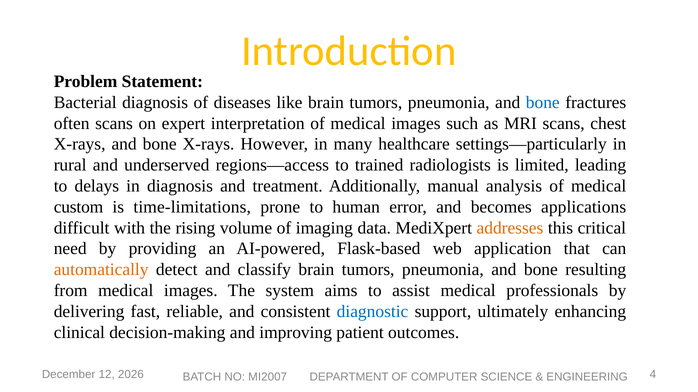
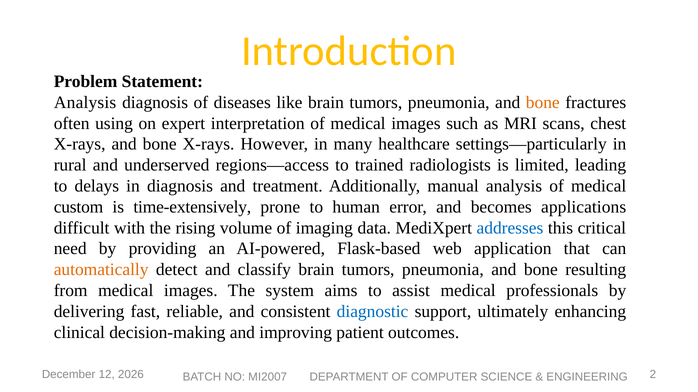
Bacterial: Bacterial -> Analysis (85, 103)
bone colour: blue -> orange (543, 103)
often scans: scans -> using (114, 123)
time-limitations: time-limitations -> time-extensively (192, 207)
addresses colour: orange -> blue (510, 228)
4: 4 -> 2 (653, 375)
